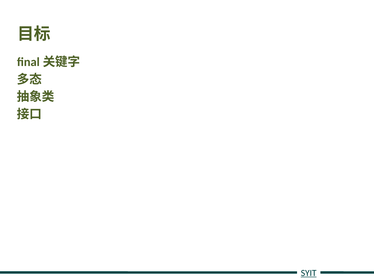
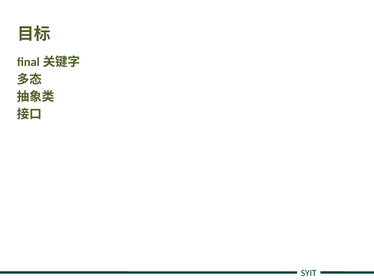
SYIT underline: present -> none (309, 273)
